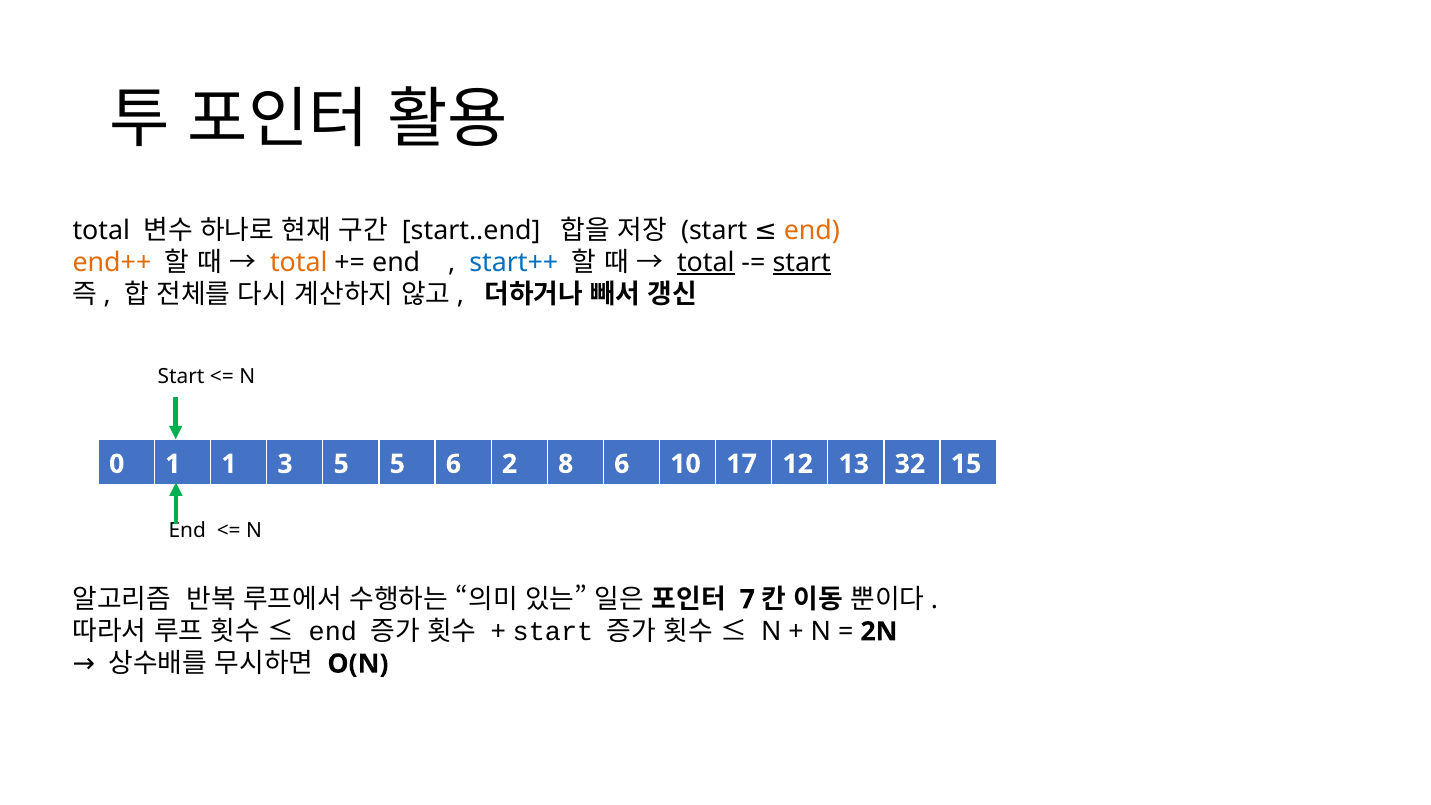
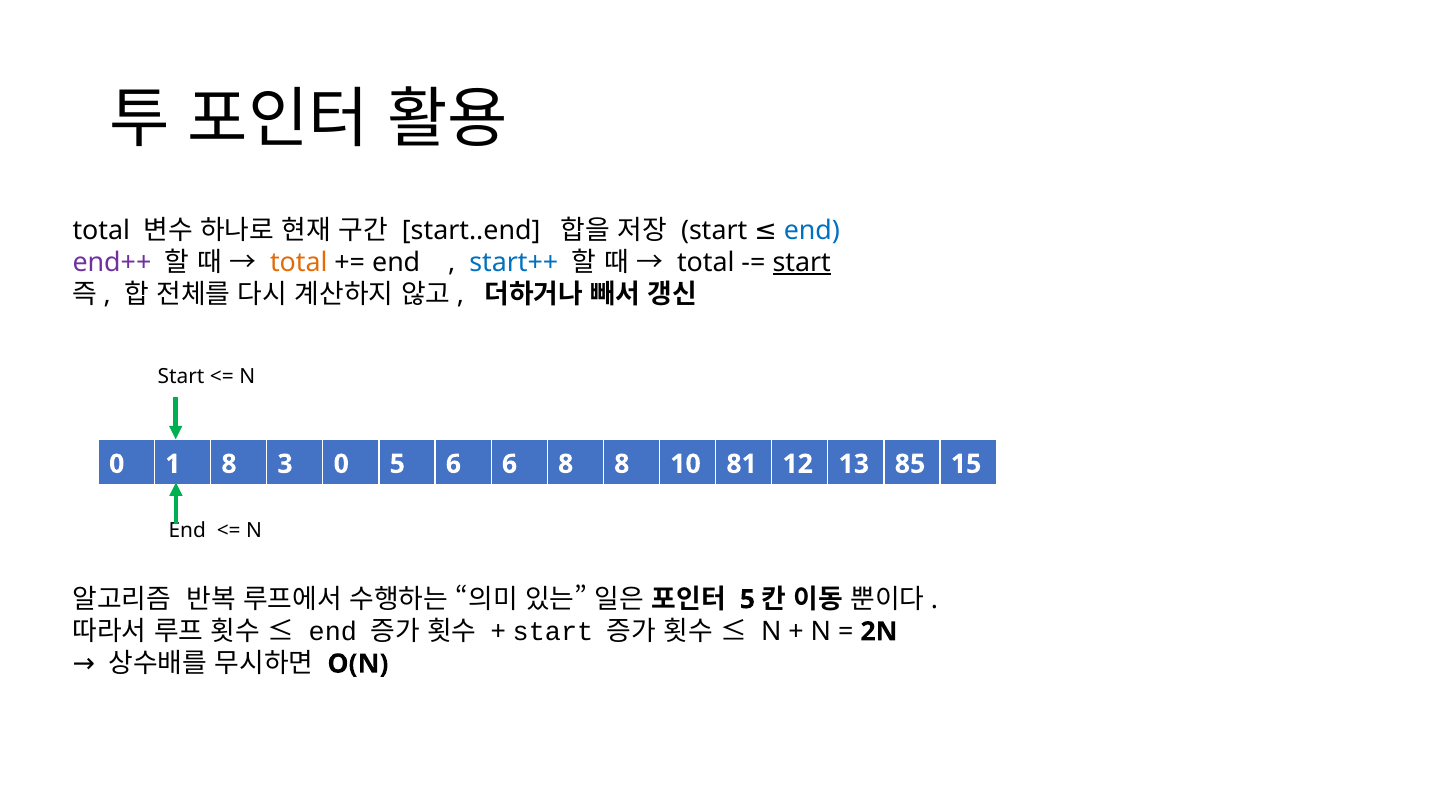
end colour: orange -> blue (812, 231)
end++ colour: orange -> purple (112, 263)
total underline: present -> none (706, 263)
1: 1 -> 8 (229, 464)
3 5: 5 -> 0 (341, 464)
6 2: 2 -> 6 (510, 464)
8 6: 6 -> 8 (622, 464)
17: 17 -> 81 (742, 464)
32: 32 -> 85 (910, 464)
7: 7 -> 5 (747, 599)
